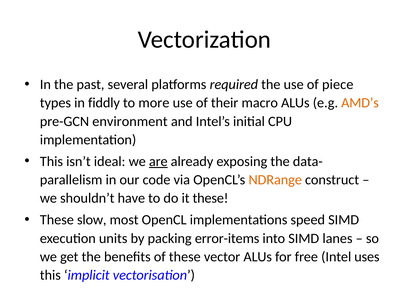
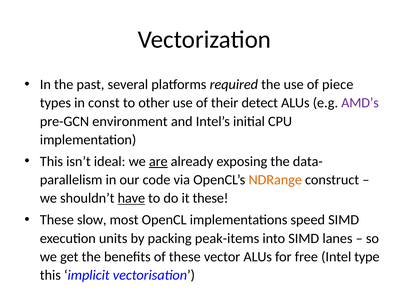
fiddly: fiddly -> const (104, 103)
more: more -> other (154, 103)
macro: macro -> detect (260, 103)
AMD’s colour: orange -> purple (360, 103)
have underline: none -> present (131, 198)
error-items: error-items -> peak-items (227, 238)
uses: uses -> type (367, 257)
